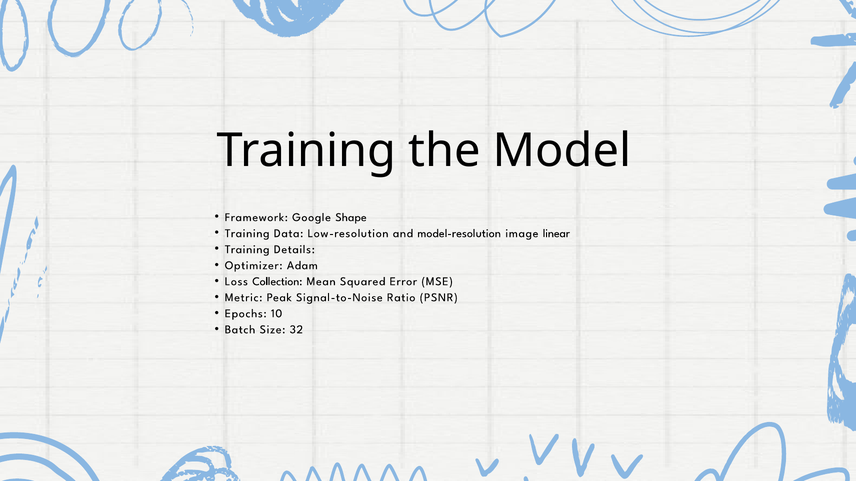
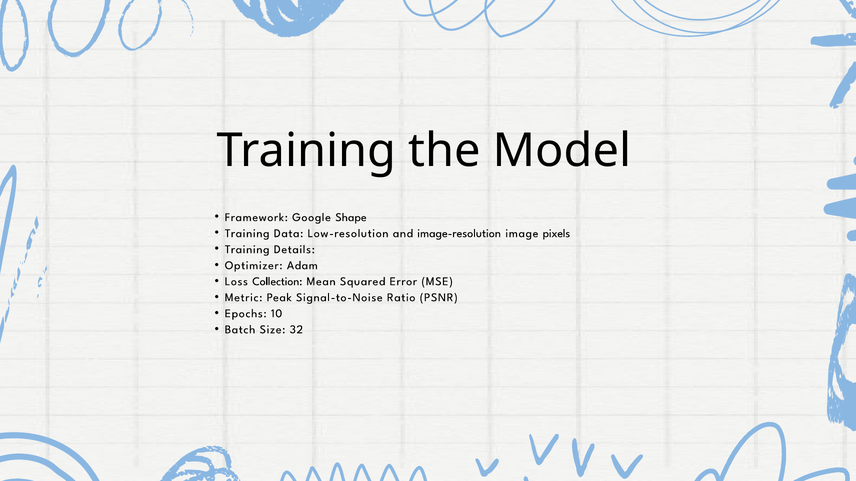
model-resolution: model-resolution -> image-resolution (459, 233)
linear: linear -> pixels (556, 233)
